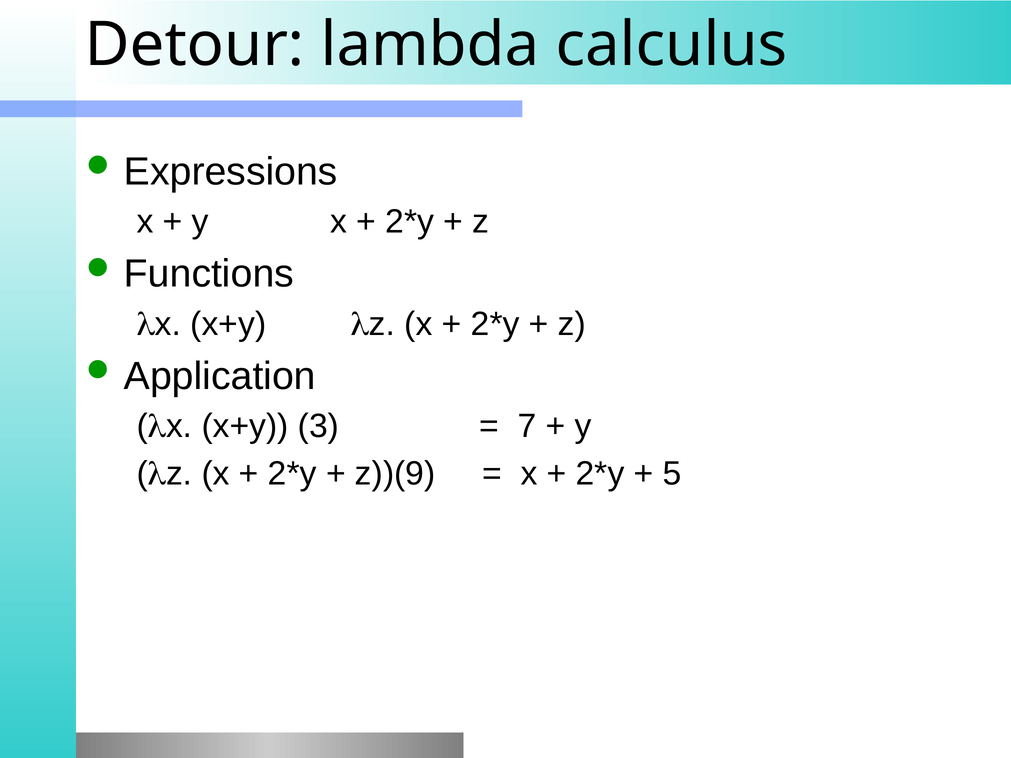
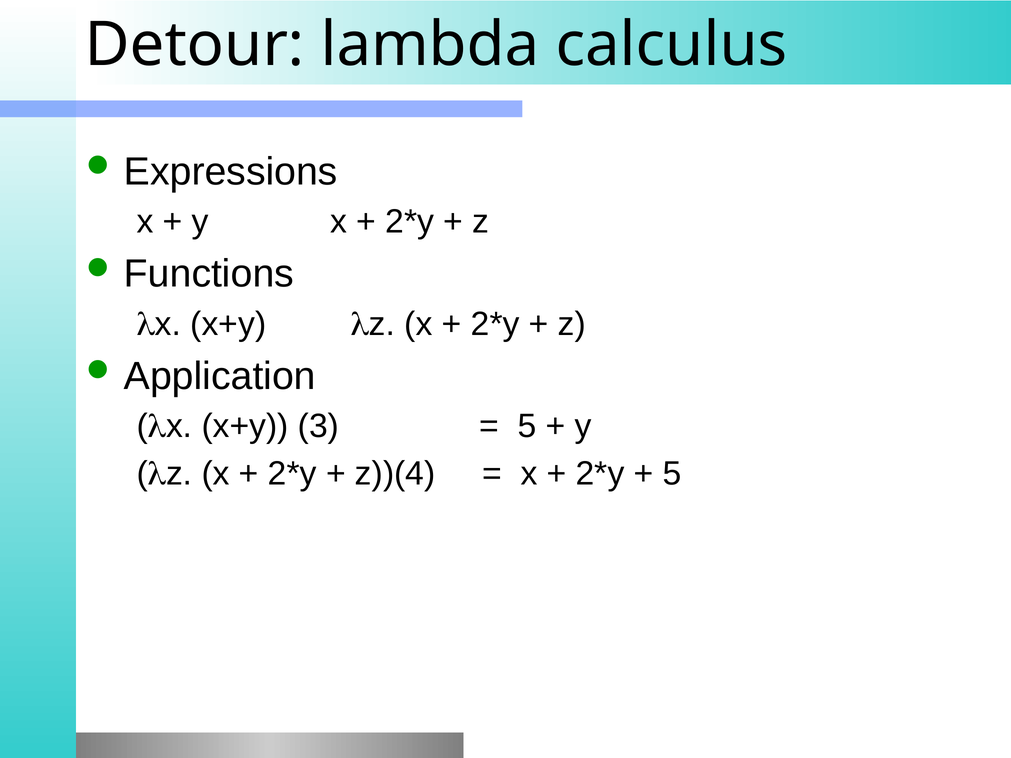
7: 7 -> 5 (527, 426)
z))(9: z))(9 -> z))(4 (395, 474)
